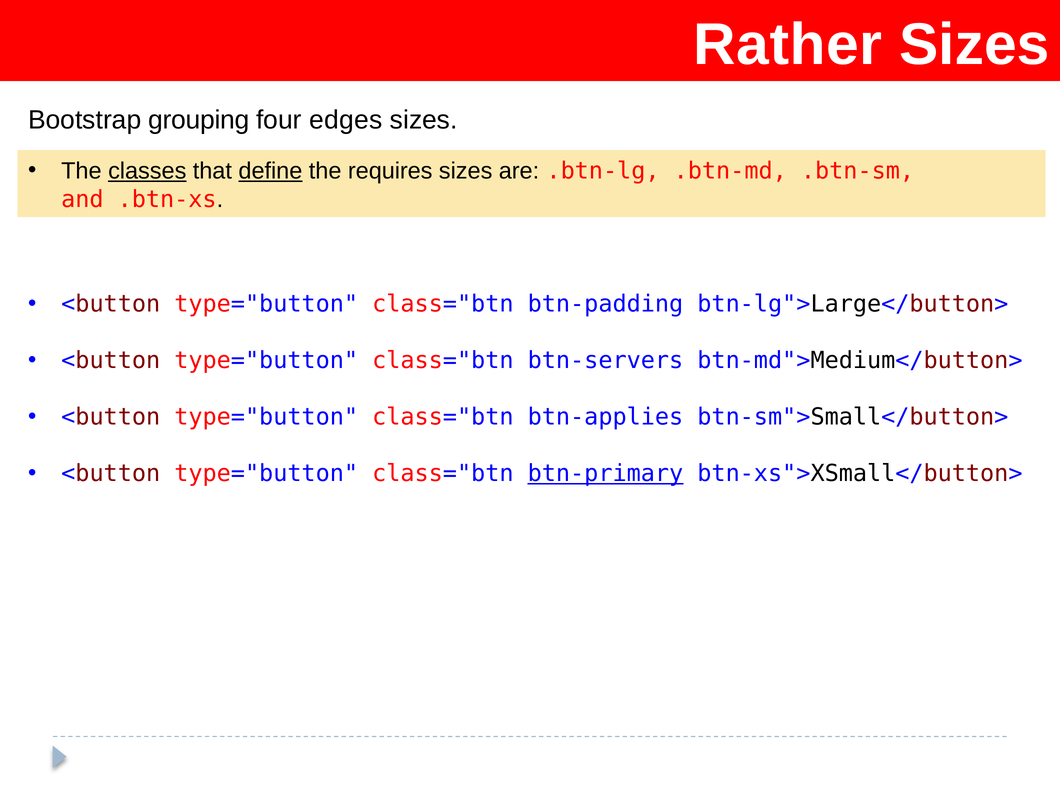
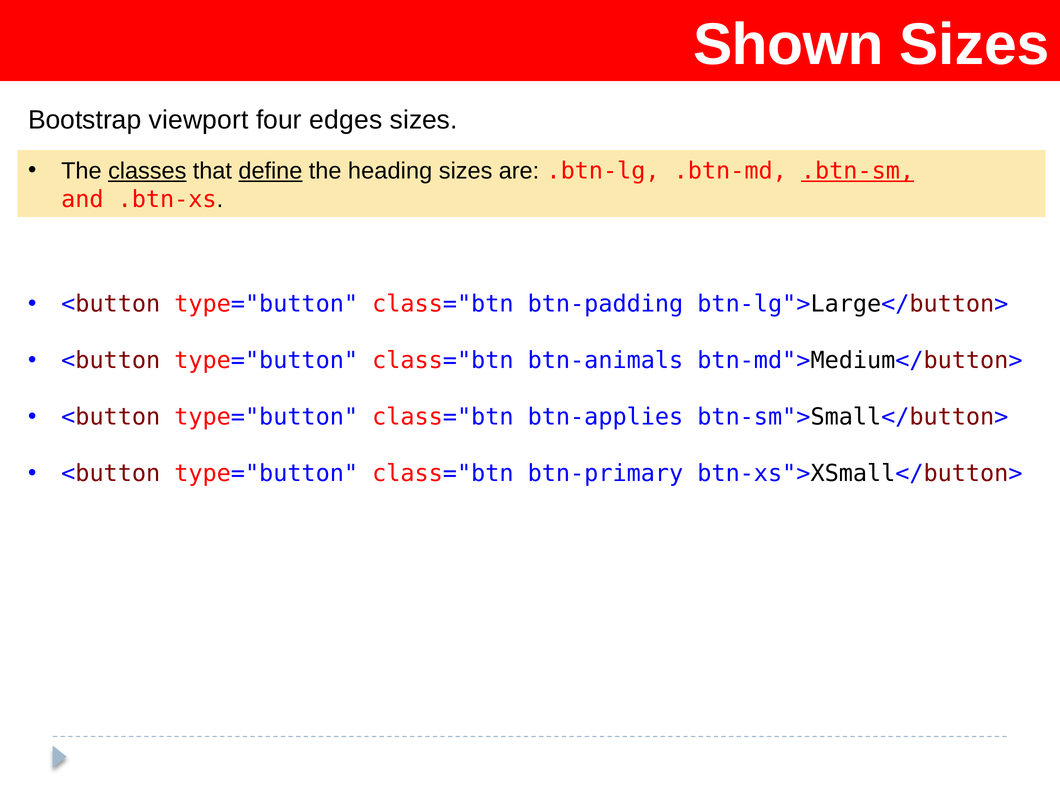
Rather: Rather -> Shown (788, 45)
grouping: grouping -> viewport (199, 120)
requires: requires -> heading (390, 171)
.btn-sm underline: none -> present (858, 171)
btn-servers: btn-servers -> btn-animals (605, 361)
btn-primary underline: present -> none (605, 474)
